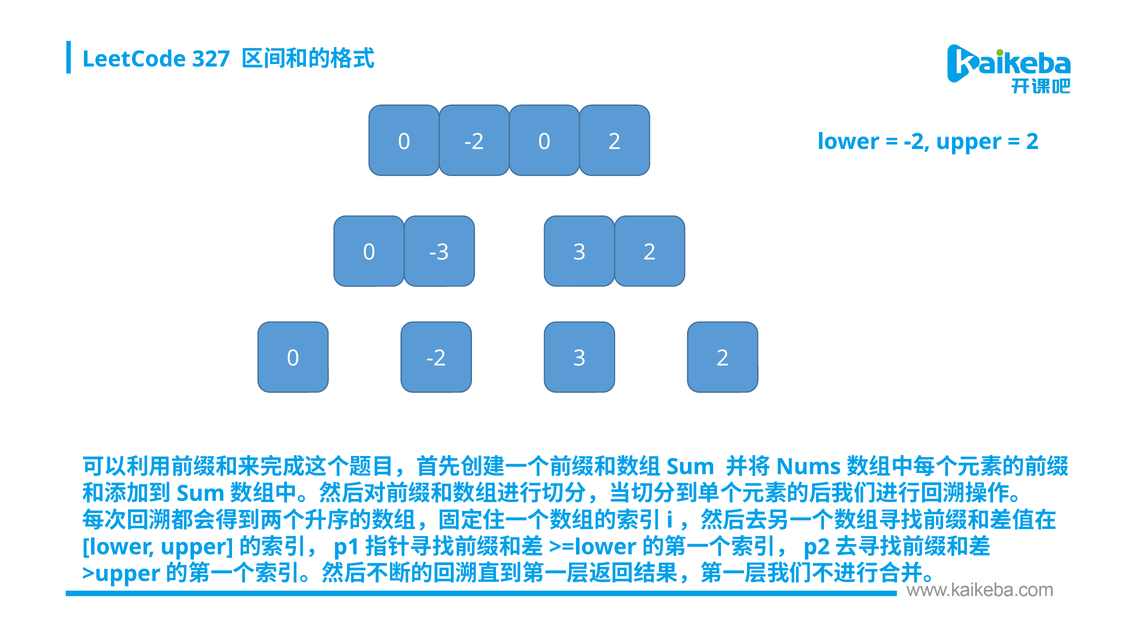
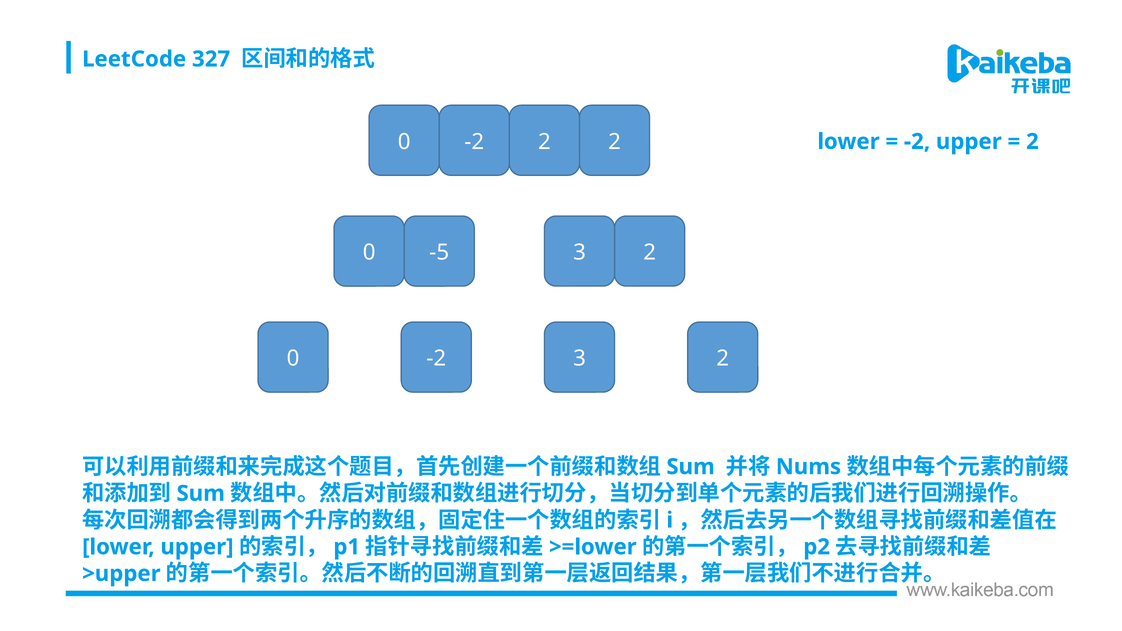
0: 0 -> 2 (544, 142)
-3: -3 -> -5 (439, 253)
